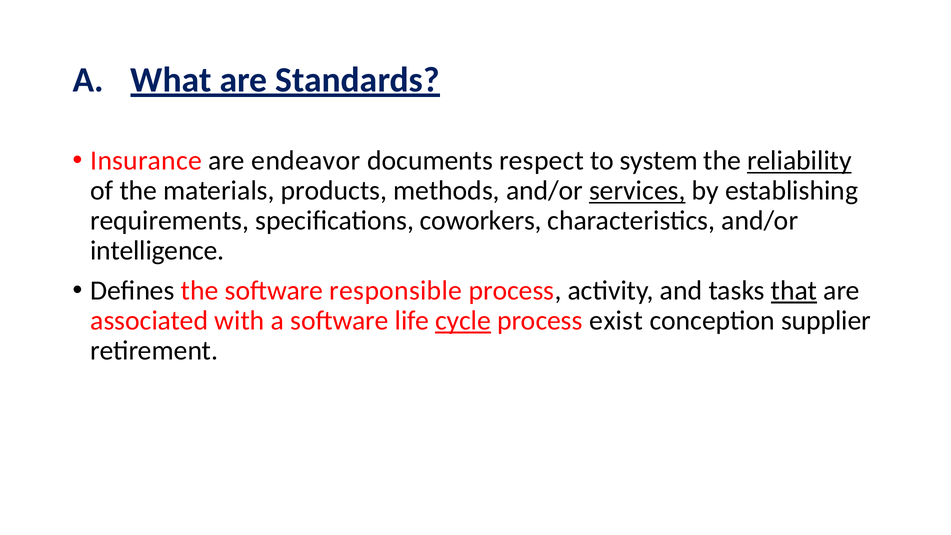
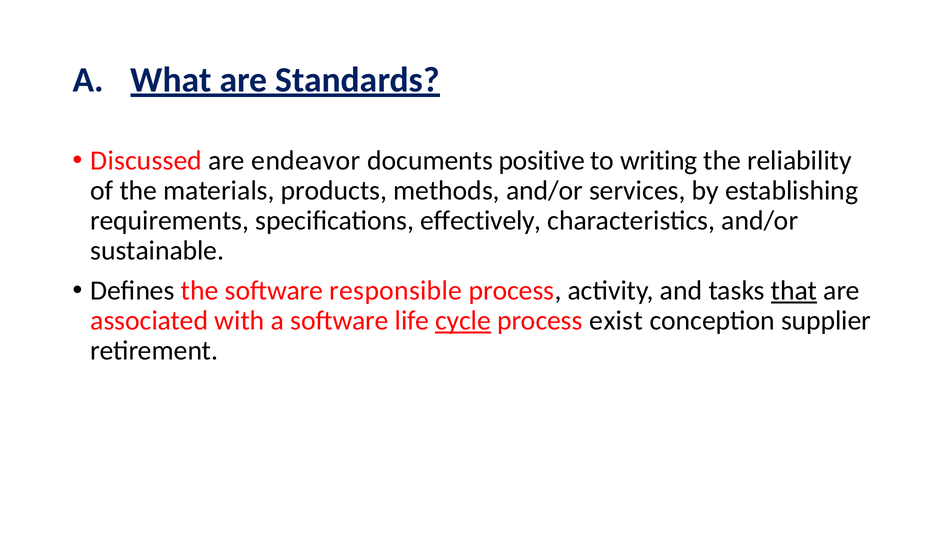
Insurance: Insurance -> Discussed (146, 161)
respect: respect -> positive (542, 161)
system: system -> writing (659, 161)
reliability underline: present -> none (799, 161)
services underline: present -> none (637, 191)
coworkers: coworkers -> effectively (481, 221)
intelligence: intelligence -> sustainable (157, 251)
